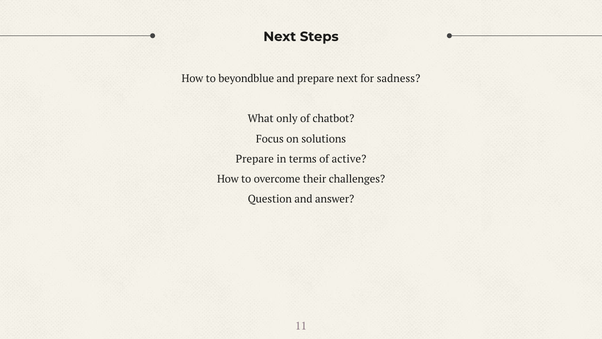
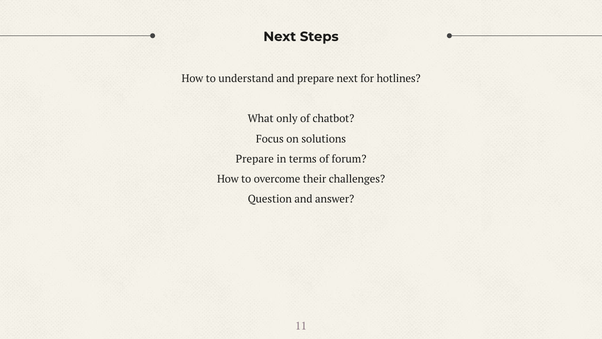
beyondblue: beyondblue -> understand (246, 79)
sadness: sadness -> hotlines (399, 79)
active: active -> forum (349, 159)
